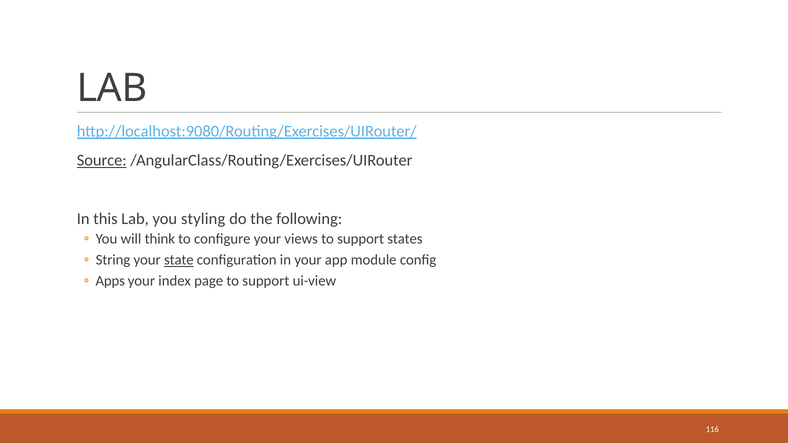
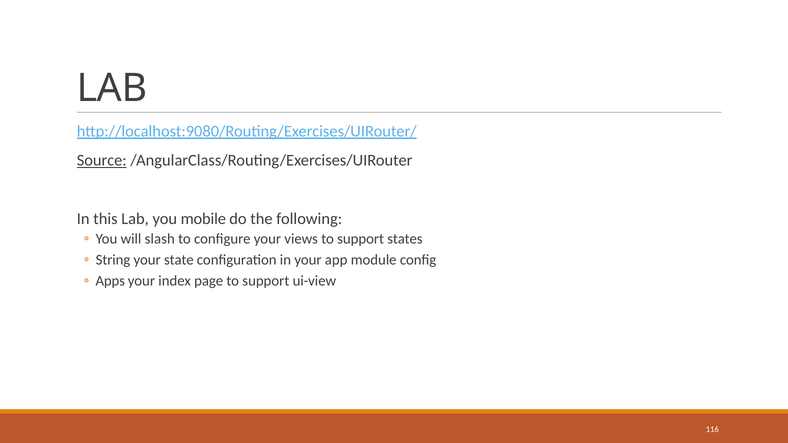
styling: styling -> mobile (203, 219)
think: think -> slash (160, 239)
state underline: present -> none (179, 260)
